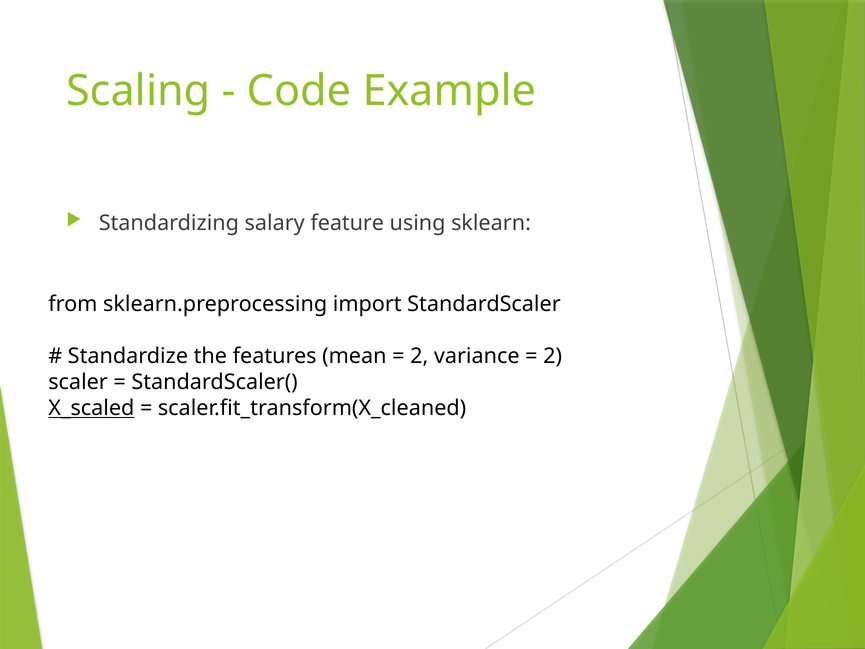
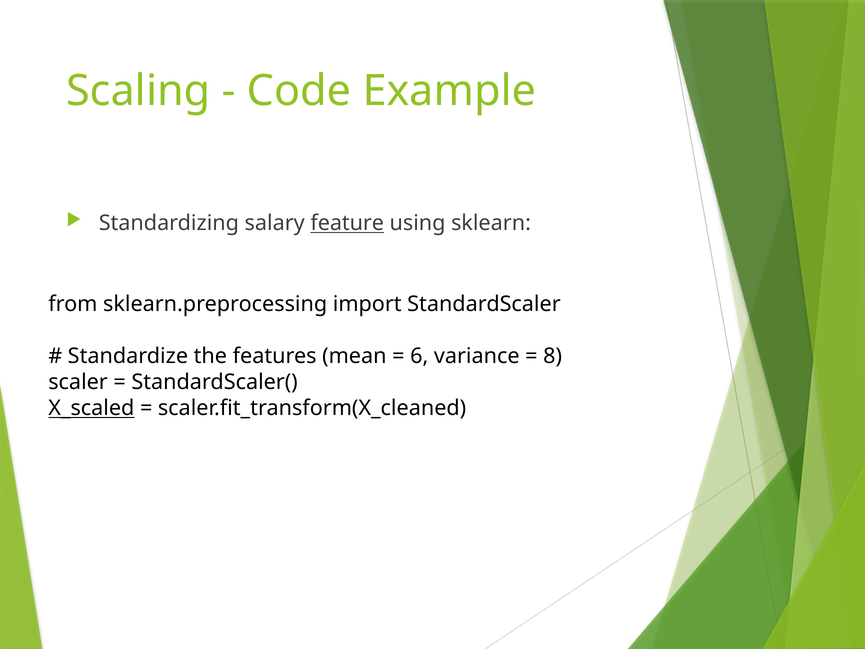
feature underline: none -> present (347, 223)
2: 2 -> 6 (419, 356)
2: 2 -> 8 (553, 356)
